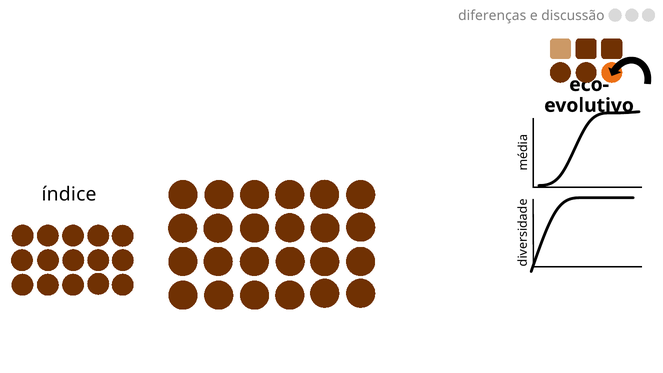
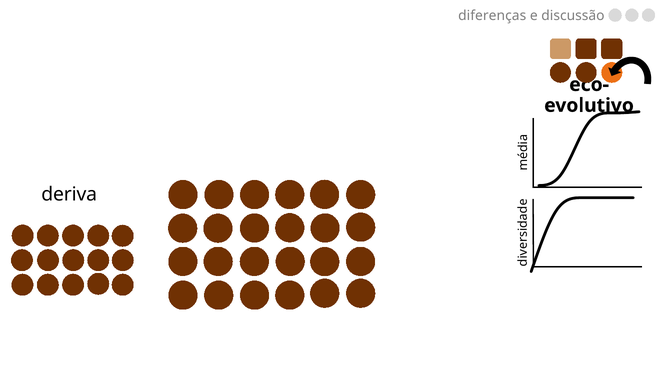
índice: índice -> deriva (69, 194)
